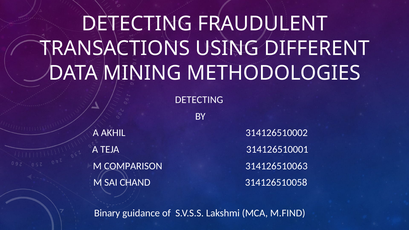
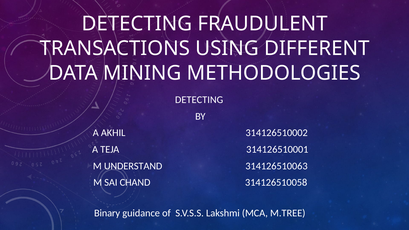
COMPARISON: COMPARISON -> UNDERSTAND (133, 166)
M.FIND: M.FIND -> M.TREE (288, 213)
